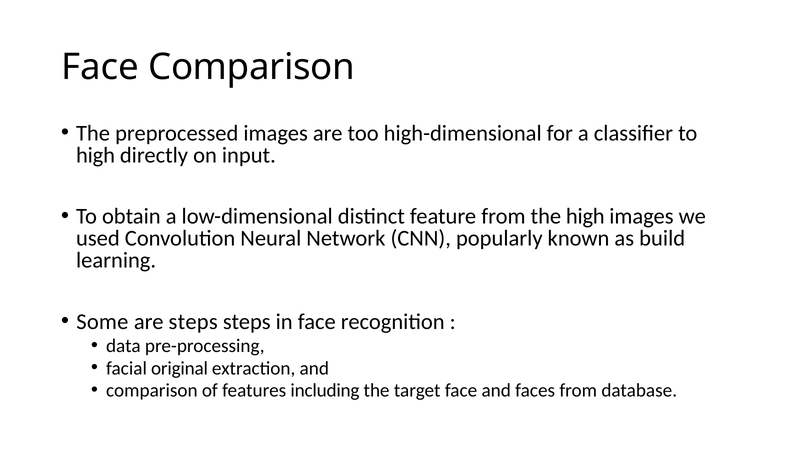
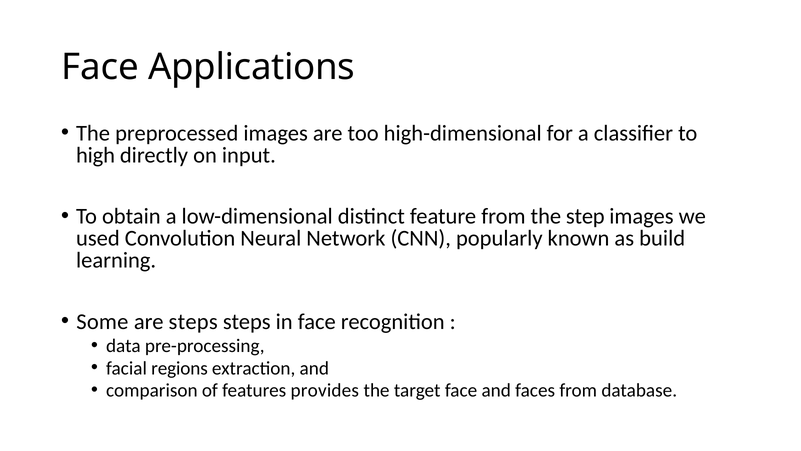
Face Comparison: Comparison -> Applications (252, 67)
the high: high -> step (585, 216)
original: original -> regions (179, 368)
including: including -> provides (325, 390)
